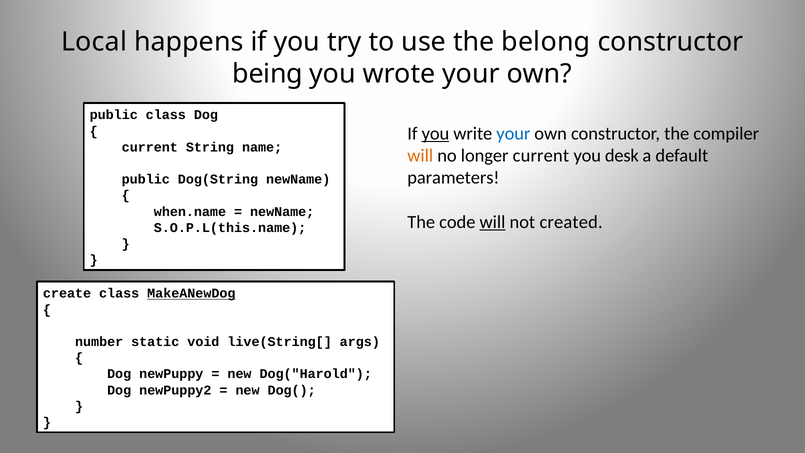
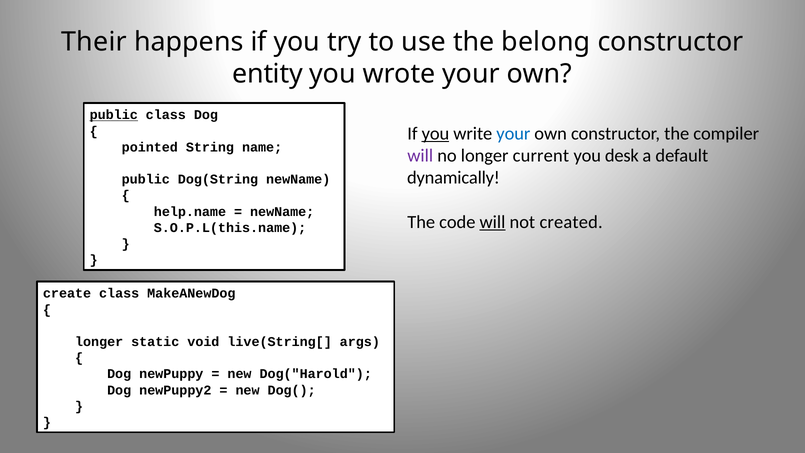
Local: Local -> Their (94, 42)
being: being -> entity (268, 74)
public underline: none -> present (114, 115)
current: current -> pointed (150, 147)
will colour: orange -> purple (420, 155)
parameters: parameters -> dynamically (453, 178)
when.name: when.name -> help.name (190, 211)
MakeANewDog underline: present -> none (191, 293)
number: number -> longer (99, 342)
